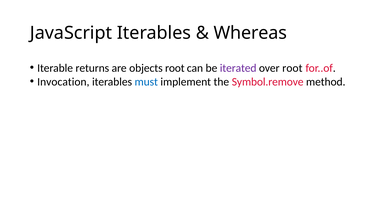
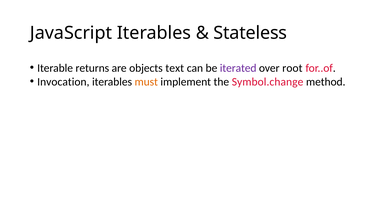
Whereas: Whereas -> Stateless (250, 33)
objects root: root -> text (175, 68)
must colour: blue -> orange (146, 82)
Symbol.remove: Symbol.remove -> Symbol.change (268, 82)
